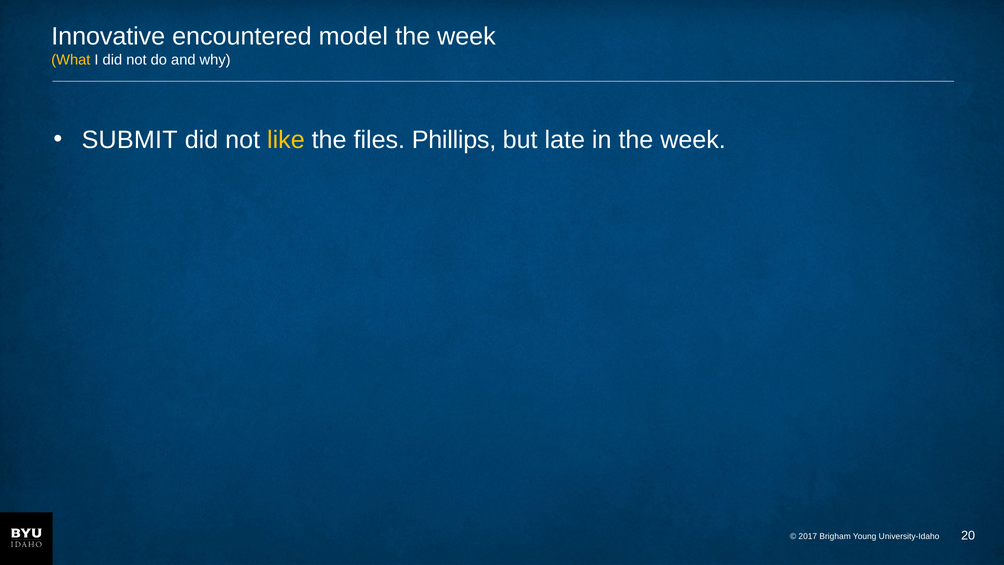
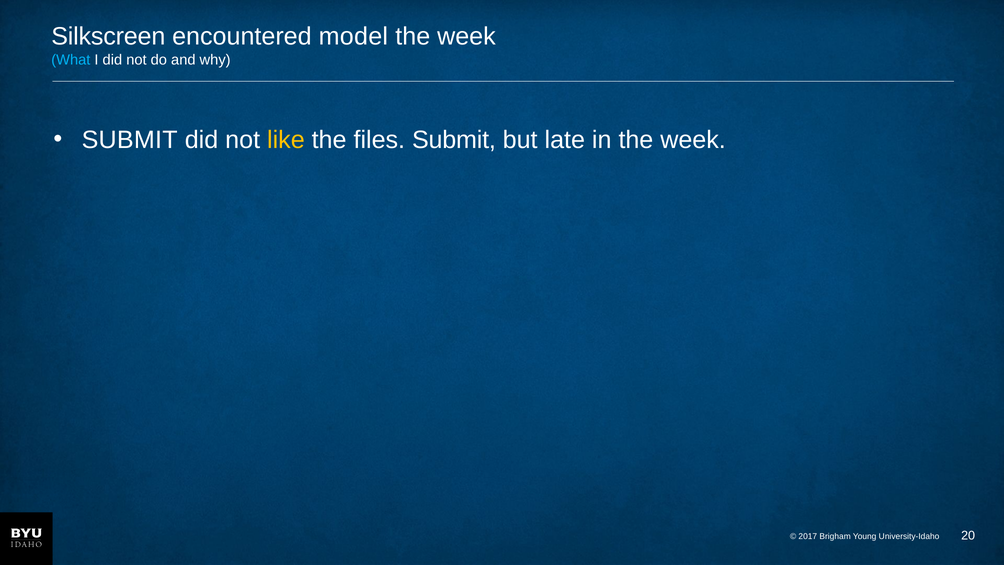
Innovative: Innovative -> Silkscreen (108, 37)
What colour: yellow -> light blue (71, 60)
files Phillips: Phillips -> Submit (454, 140)
